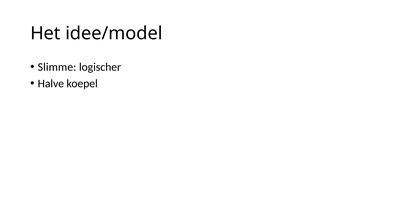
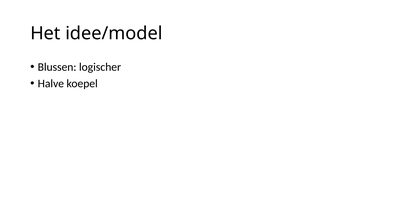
Slimme: Slimme -> Blussen (57, 67)
